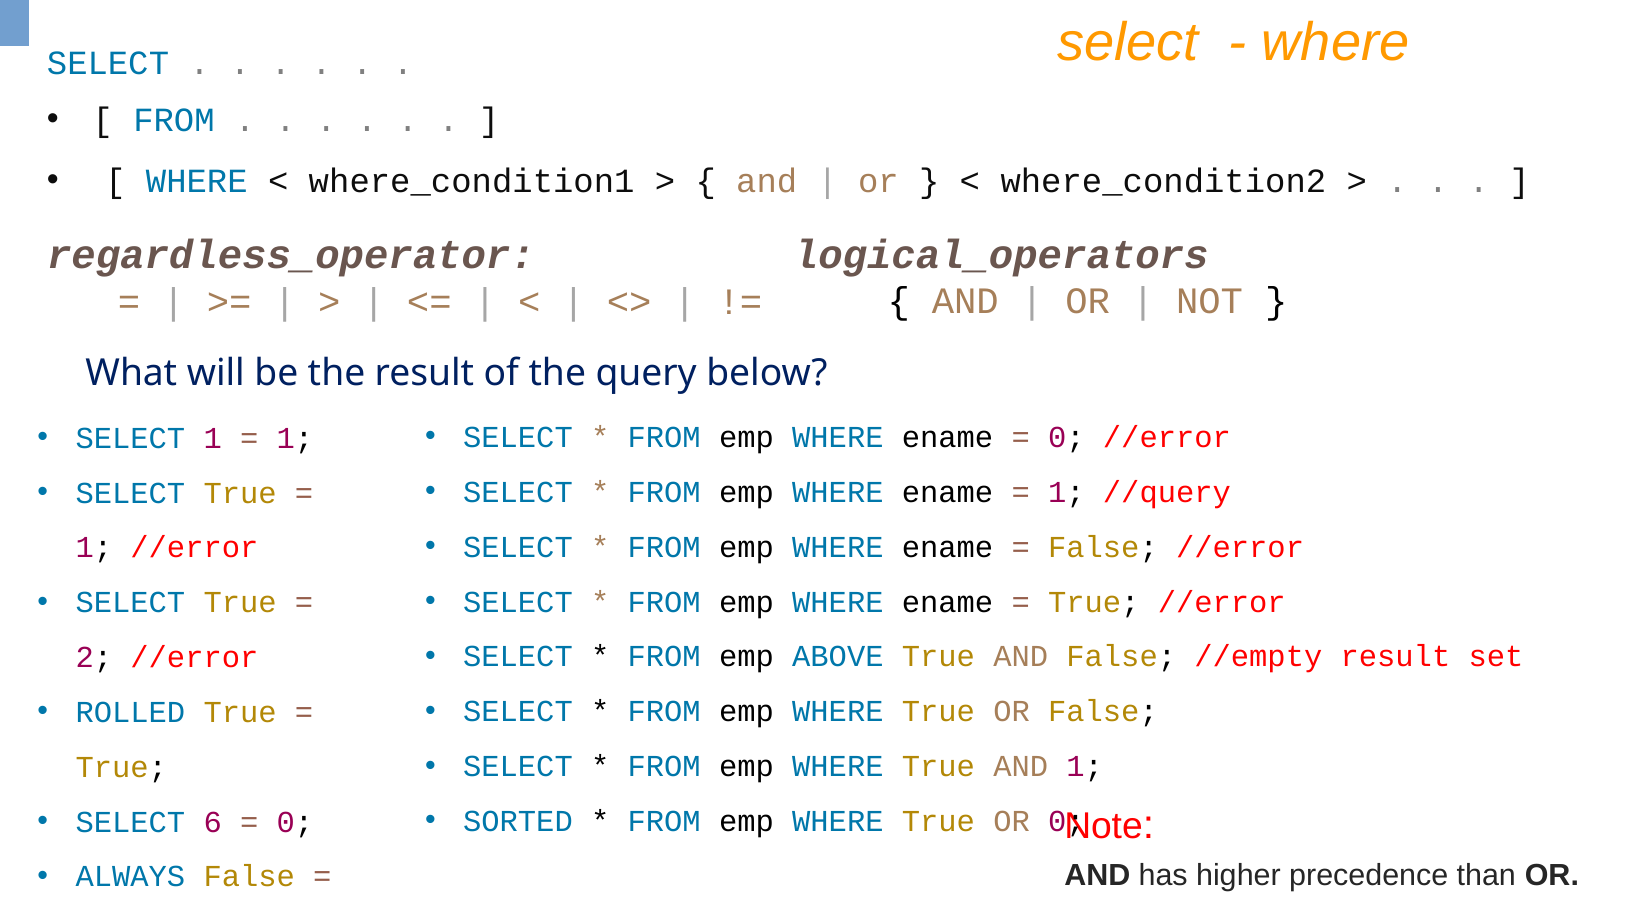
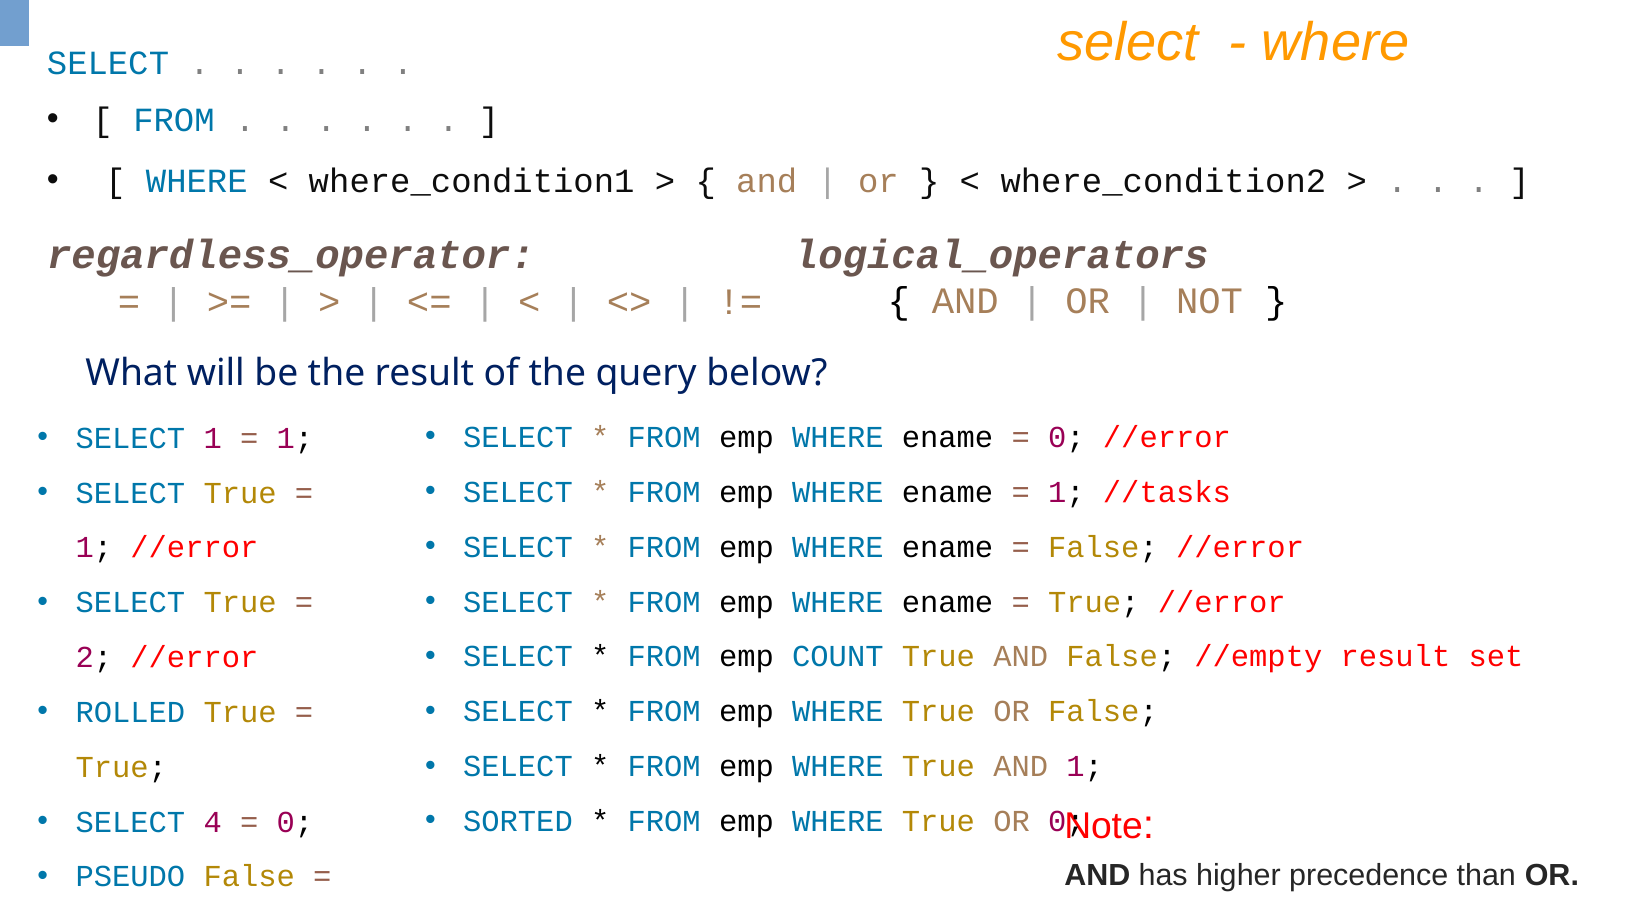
//query: //query -> //tasks (1167, 492)
ABOVE: ABOVE -> COUNT (838, 657)
6: 6 -> 4 (213, 822)
ALWAYS: ALWAYS -> PSEUDO (130, 877)
